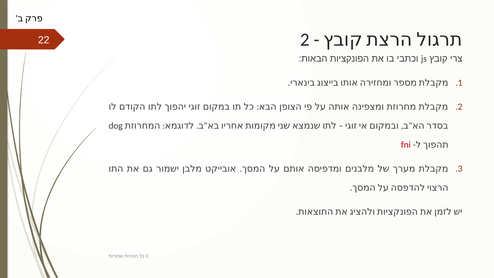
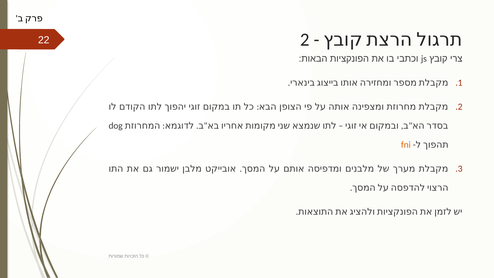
fni colour: red -> orange (406, 145)
